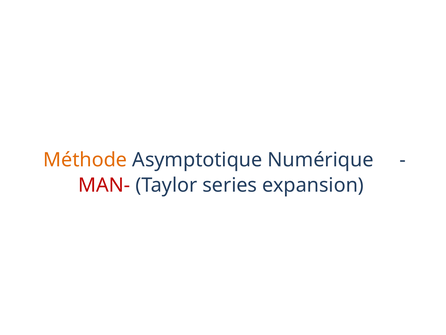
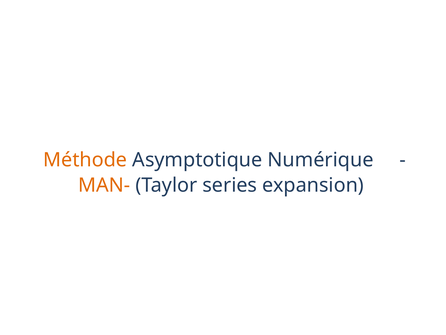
MAN- colour: red -> orange (104, 185)
